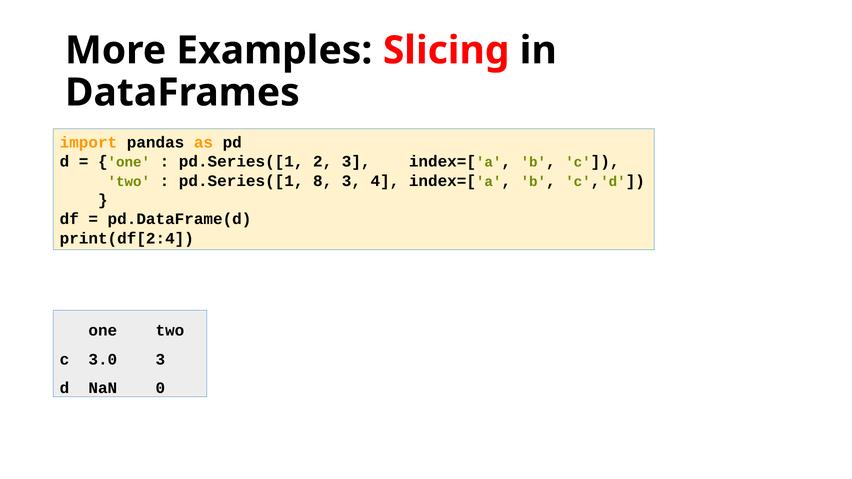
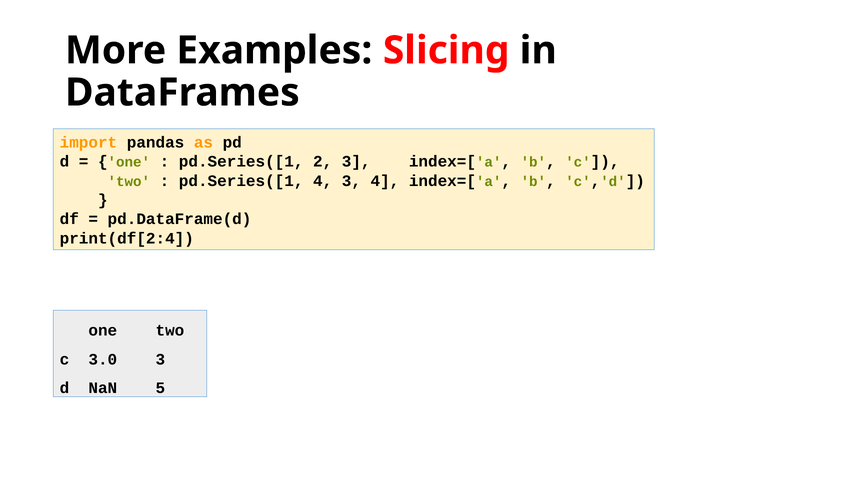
pd.Series([1 8: 8 -> 4 (323, 181)
0: 0 -> 5 (160, 388)
